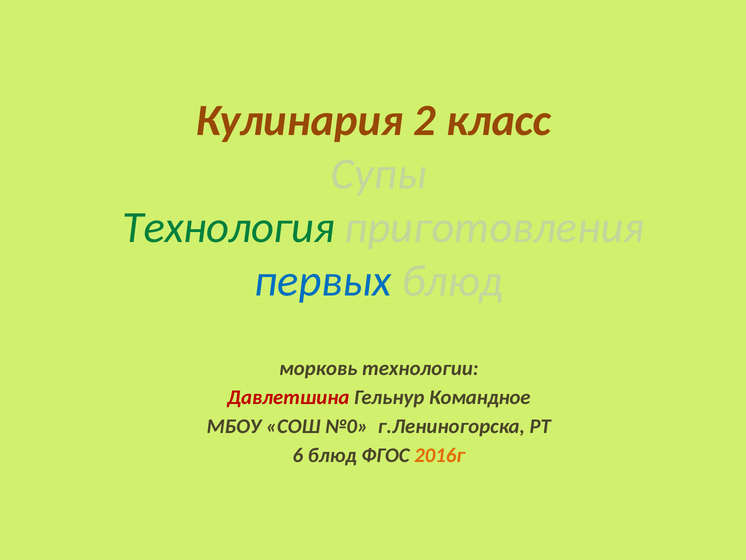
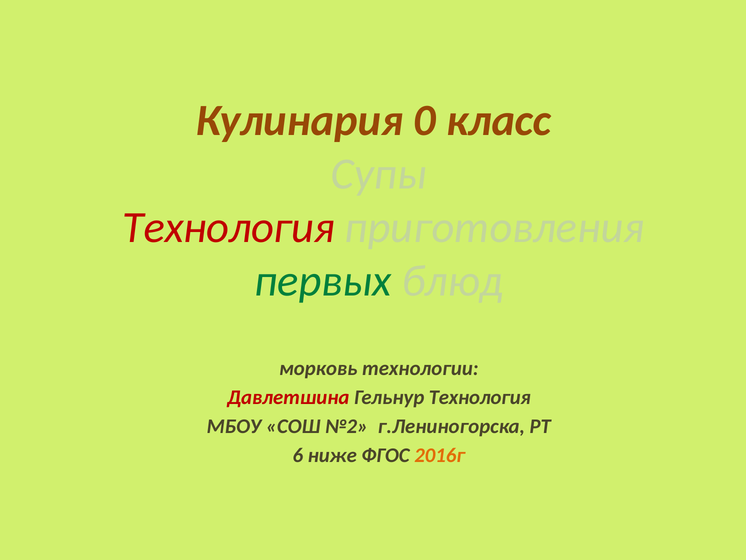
2: 2 -> 0 (425, 120)
Технология colour: green -> red (229, 227)
первых colour: blue -> green (323, 281)
Гельнур Командное: Командное -> Технология (480, 397)
№0: №0 -> №2 (347, 426)
6 блюд: блюд -> ниже (332, 455)
